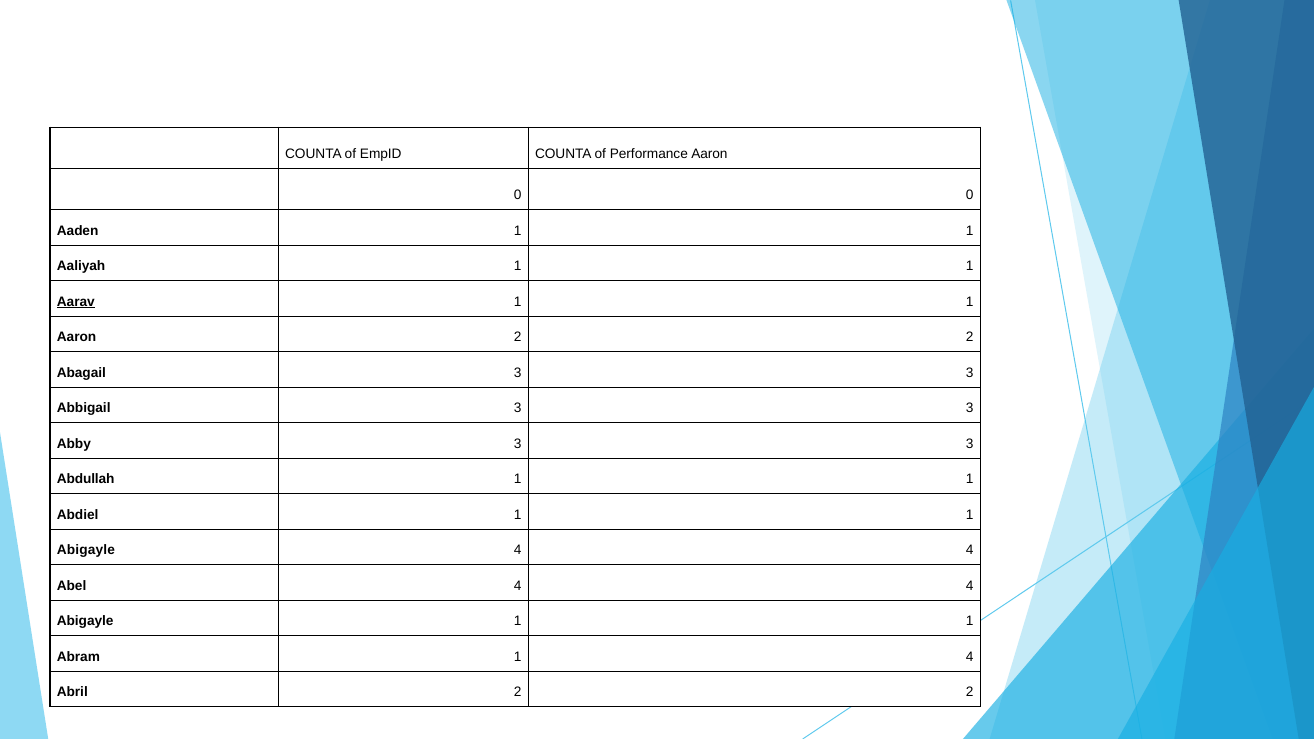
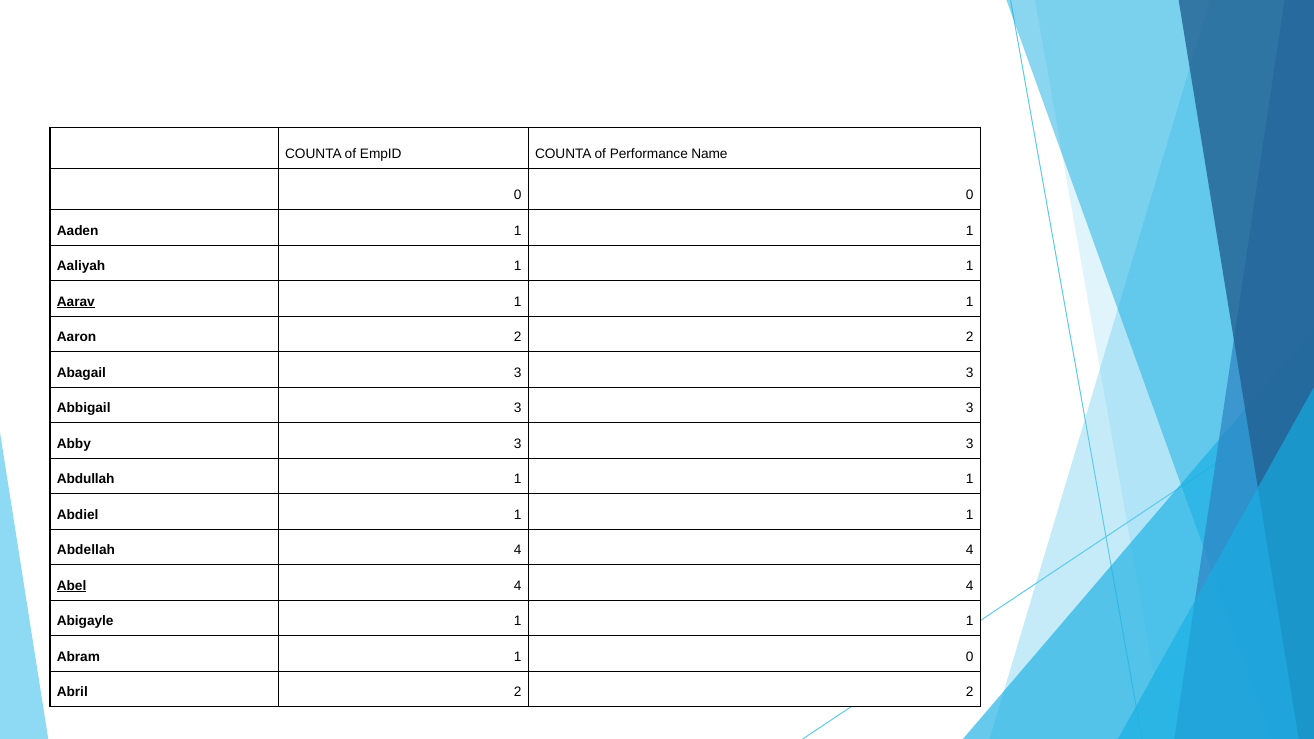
Performance Aaron: Aaron -> Name (709, 154)
Abigayle: Abigayle -> Abdellah (86, 550)
Abel underline: none -> present (72, 586)
1 4: 4 -> 0 (970, 657)
